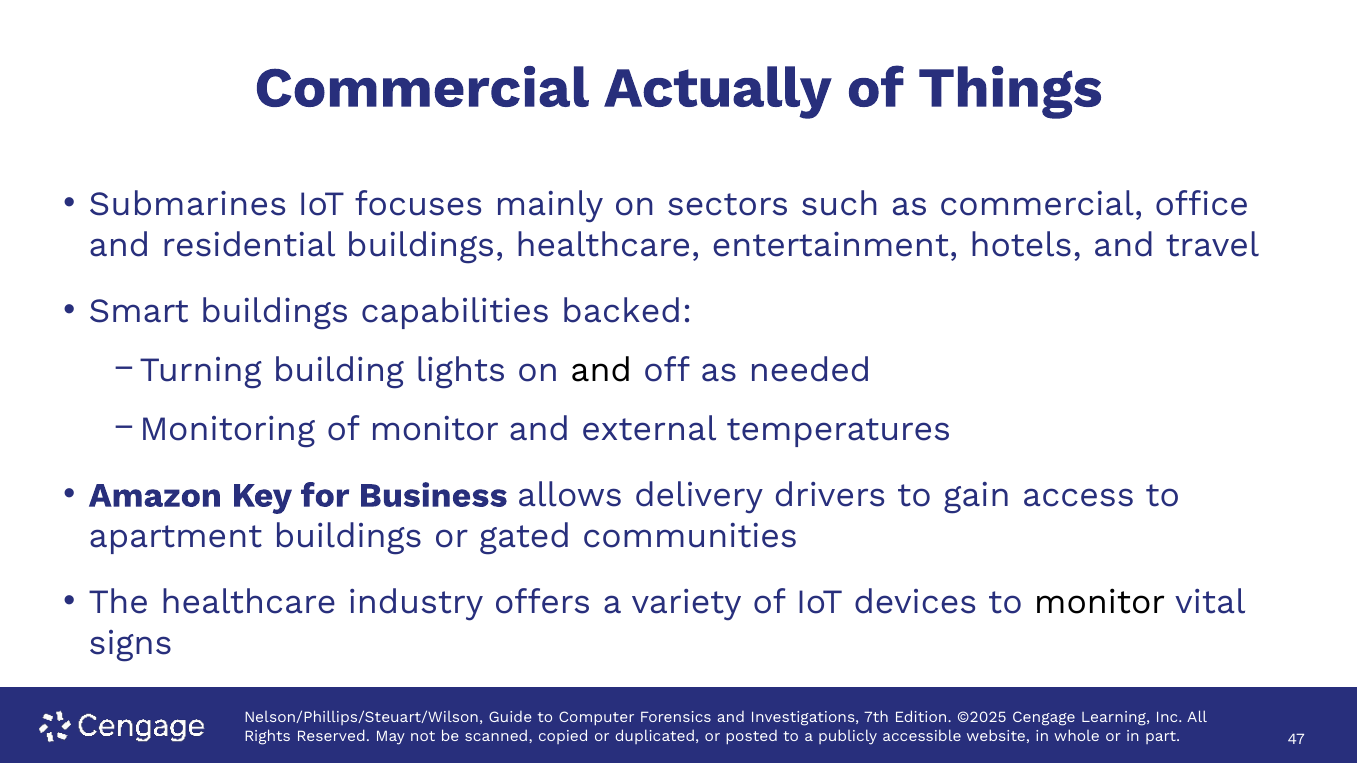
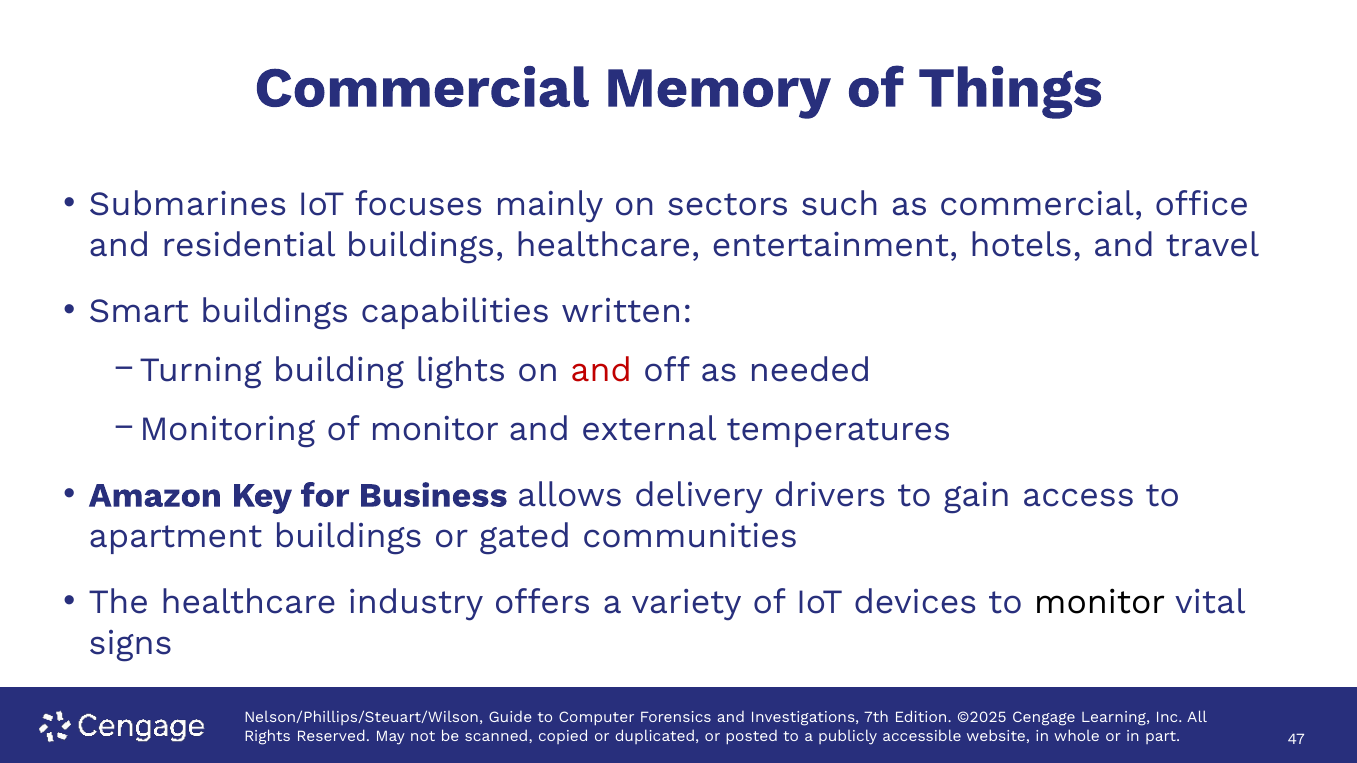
Actually: Actually -> Memory (718, 88)
backed: backed -> written (627, 311)
and colour: black -> red (601, 370)
